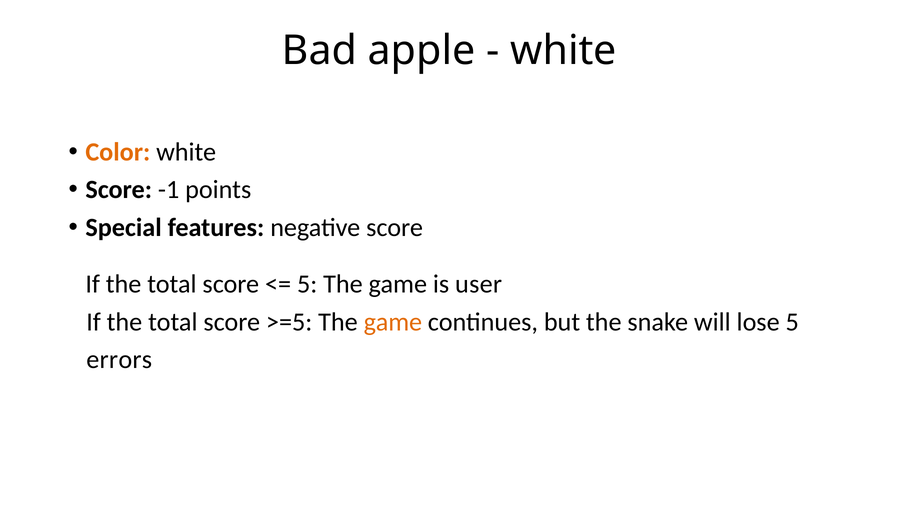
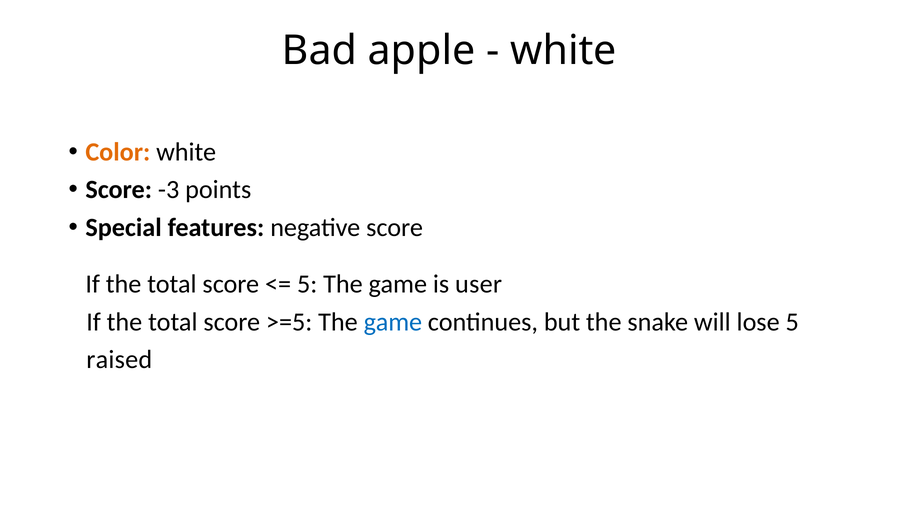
-1: -1 -> -3 (169, 190)
game colour: orange -> blue (393, 322)
errors: errors -> raised (119, 359)
